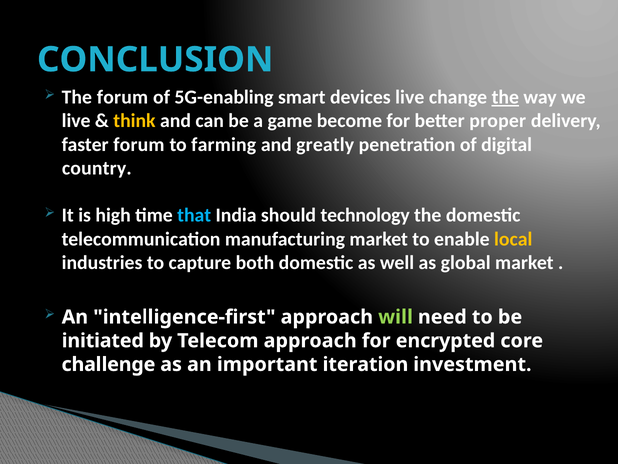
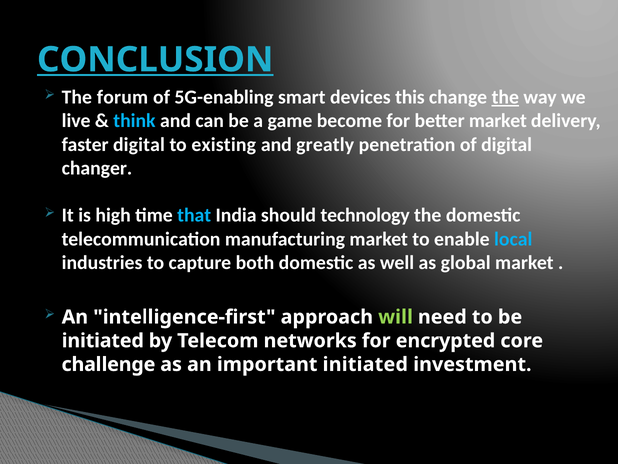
CONCLUSION underline: none -> present (155, 60)
devices live: live -> this (410, 97)
think colour: yellow -> light blue (134, 121)
better proper: proper -> market (498, 121)
faster forum: forum -> digital (139, 144)
farming: farming -> existing (224, 144)
country: country -> changer (97, 168)
local colour: yellow -> light blue (513, 239)
Telecom approach: approach -> networks (310, 340)
important iteration: iteration -> initiated (365, 364)
